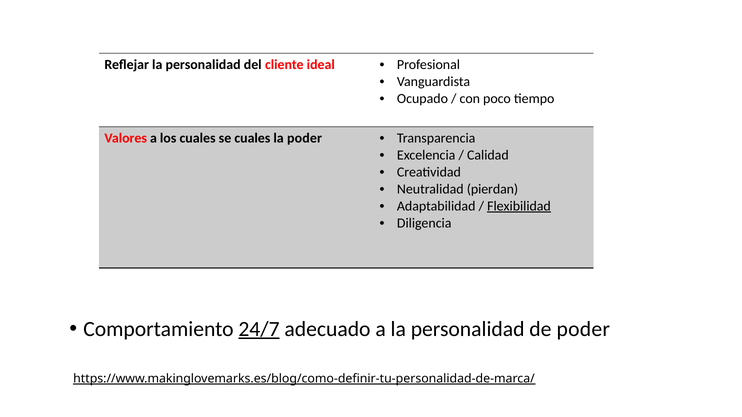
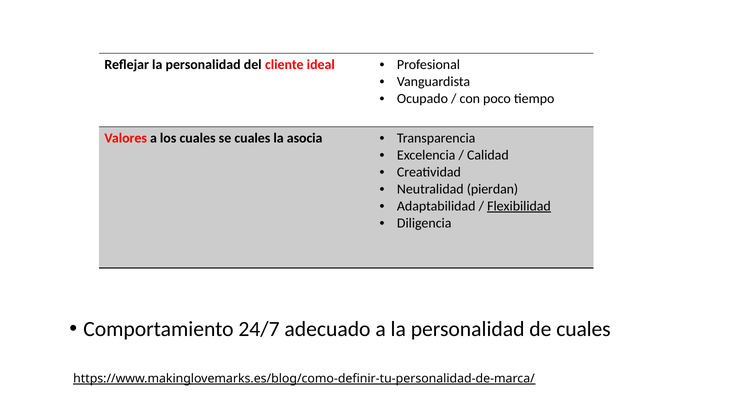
la poder: poder -> asocia (305, 138)
24/7 underline: present -> none (259, 329)
de poder: poder -> cuales (583, 329)
